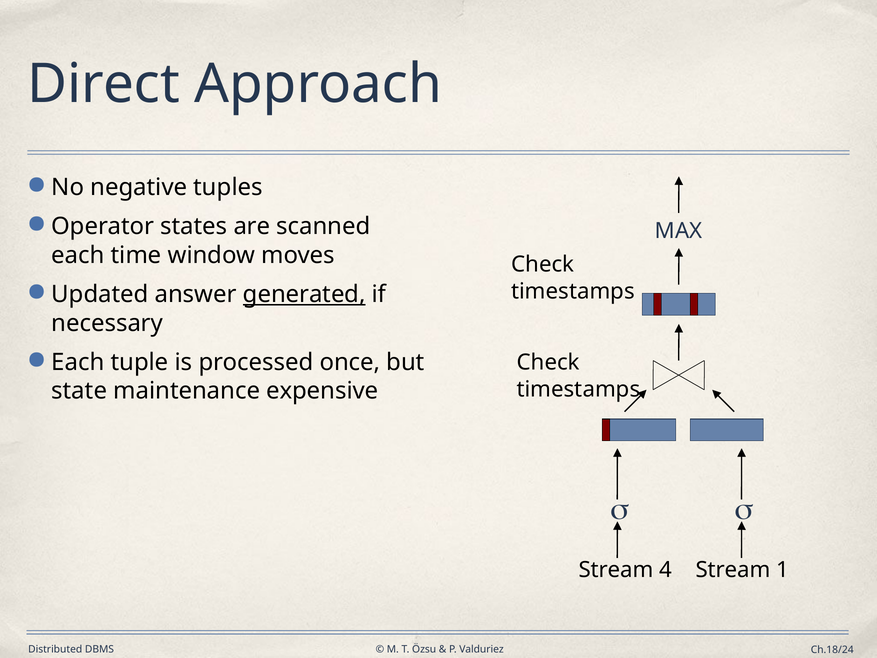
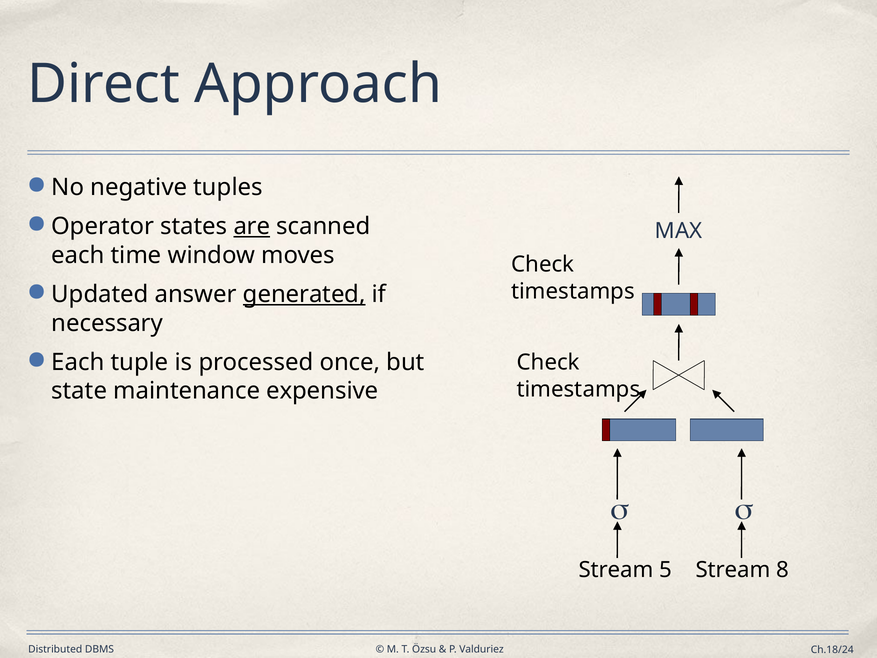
are underline: none -> present (252, 226)
4: 4 -> 5 (666, 570)
1: 1 -> 8 (783, 570)
